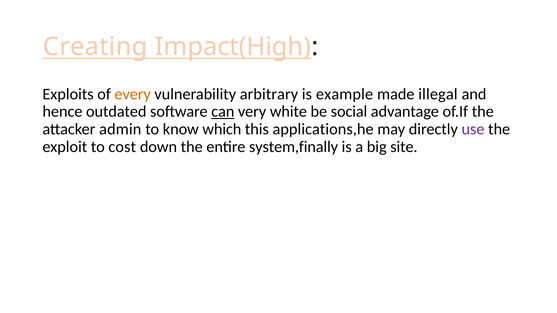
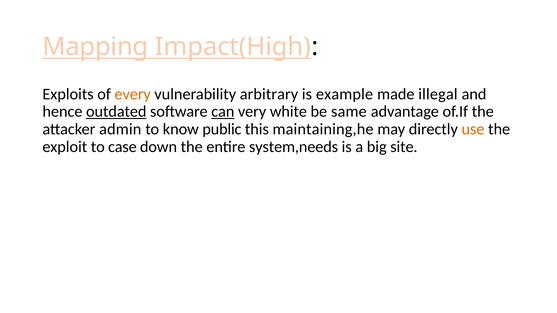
Creating: Creating -> Mapping (95, 47)
outdated underline: none -> present (116, 112)
social: social -> same (349, 112)
which: which -> public (222, 129)
applications,he: applications,he -> maintaining,he (323, 129)
use colour: purple -> orange (473, 129)
cost: cost -> case (122, 147)
system,finally: system,finally -> system,needs (294, 147)
